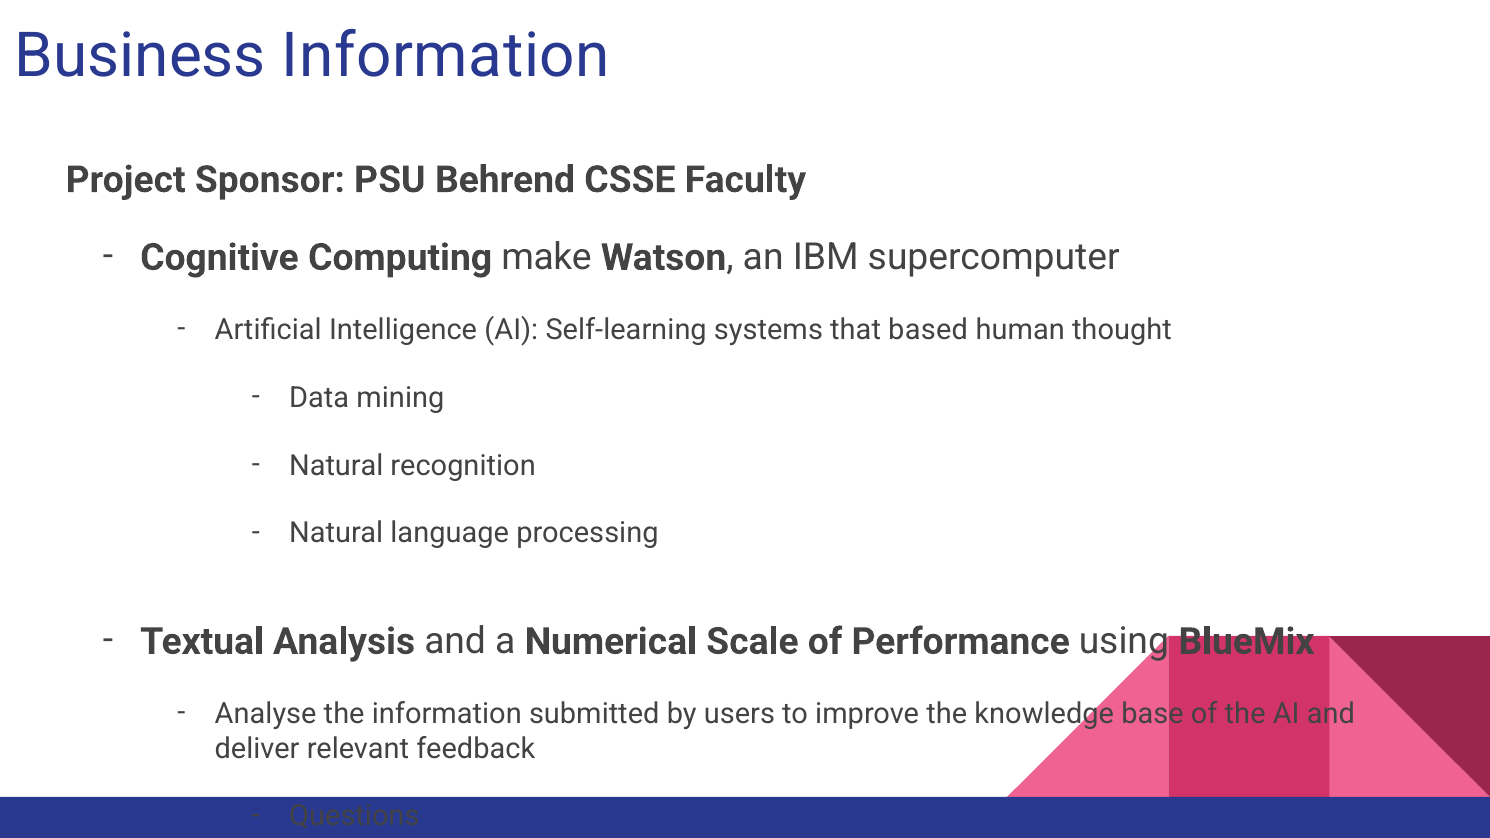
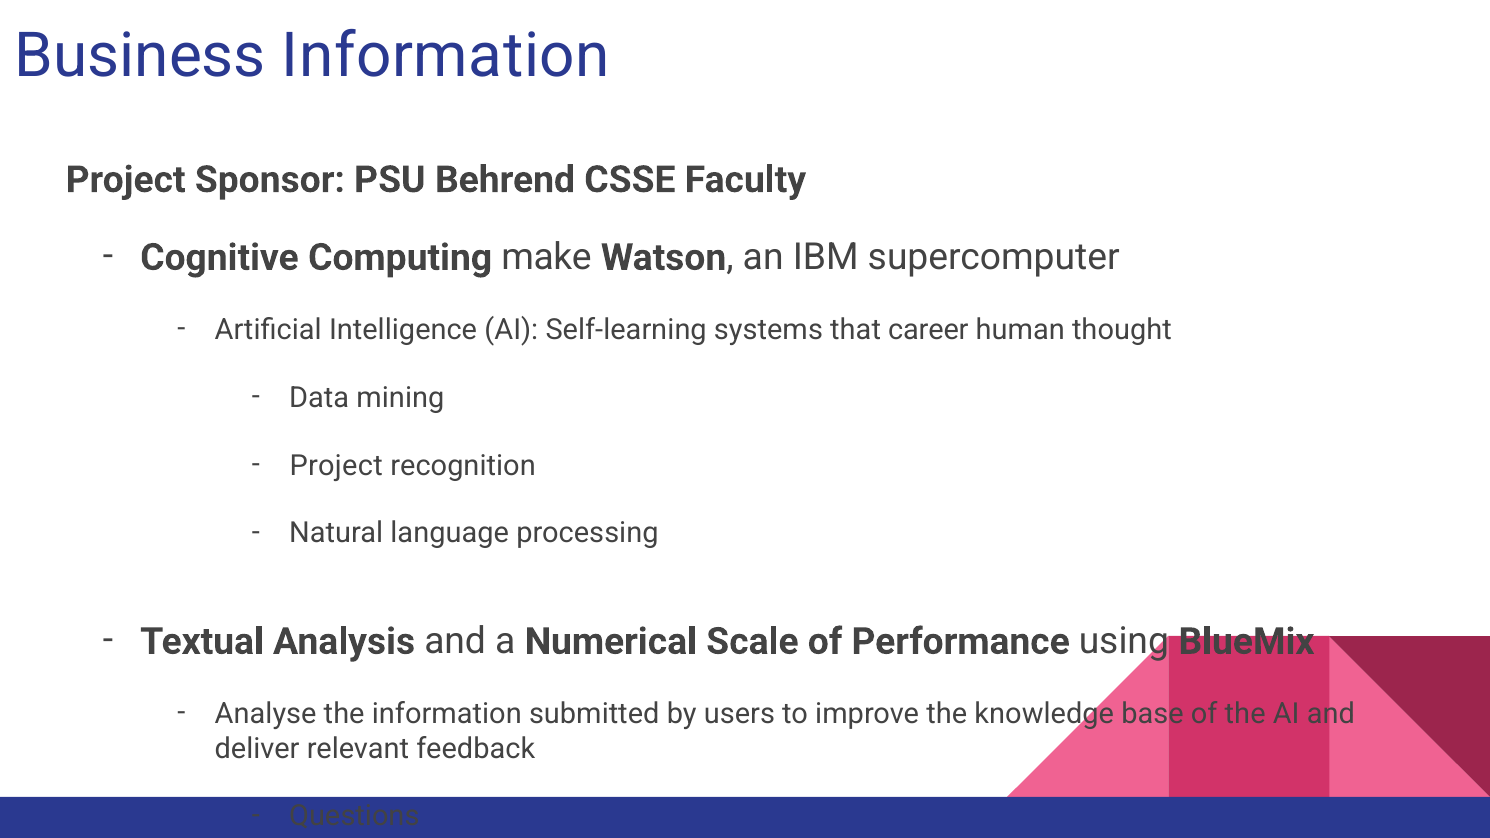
based: based -> career (928, 330)
Natural: Natural -> Project (336, 466)
